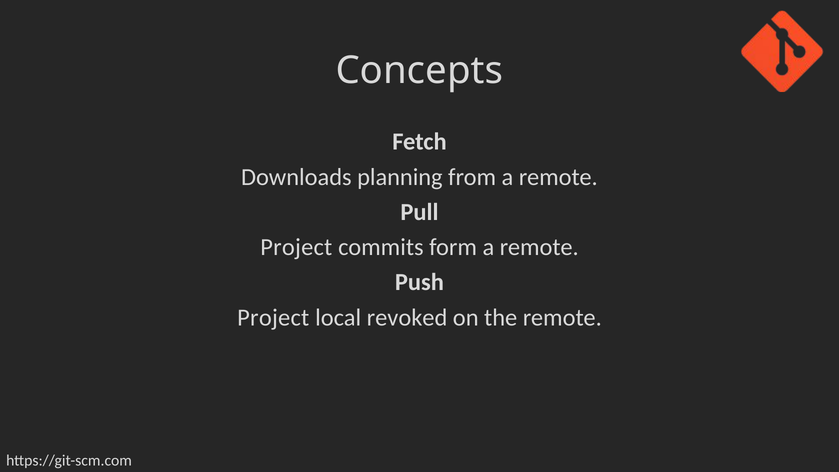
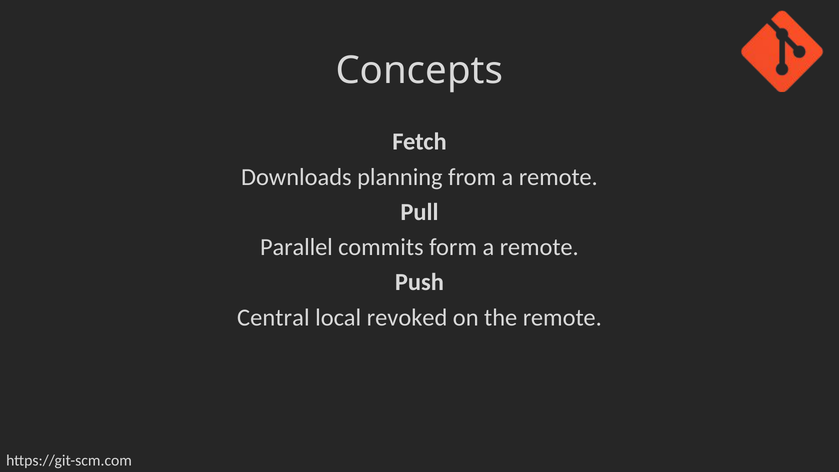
Project: Project -> Parallel (296, 247)
Project: Project -> Central (273, 317)
